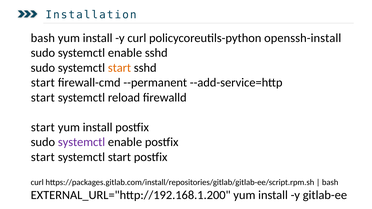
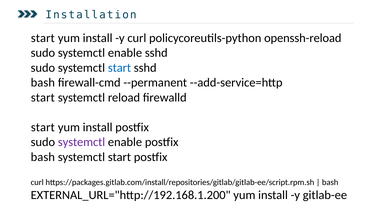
bash: bash -> start (43, 38)
openssh-install: openssh-install -> openssh-reload (303, 38)
start colour: orange -> blue (119, 68)
start: start -> bash (43, 83)
start: start -> bash (43, 157)
